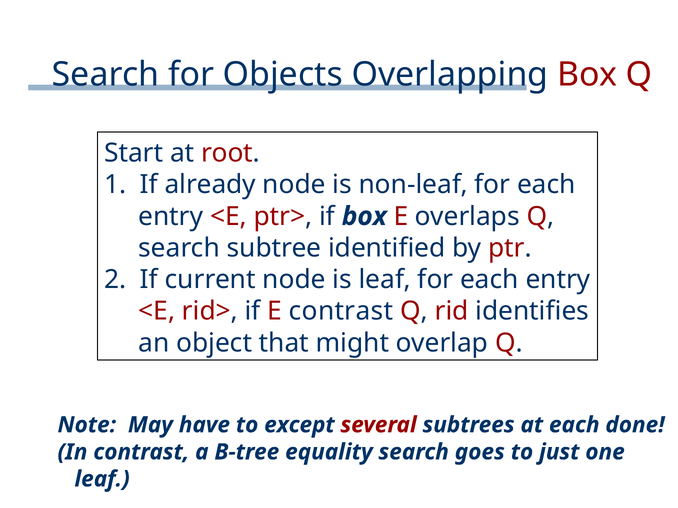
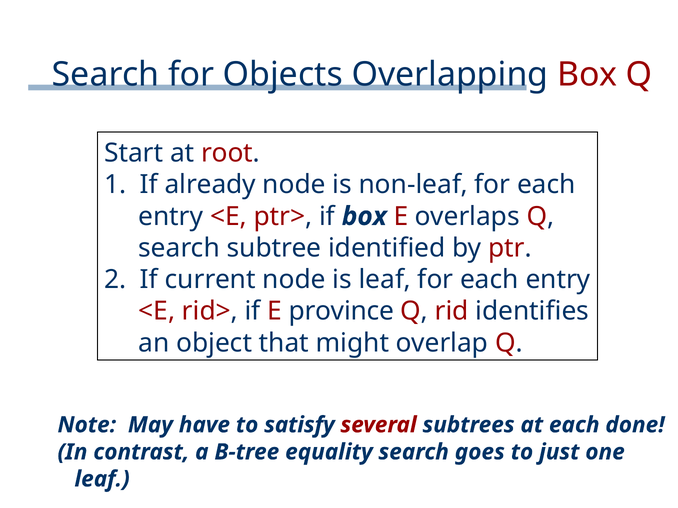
E contrast: contrast -> province (341, 312)
except: except -> satisfy (299, 425)
